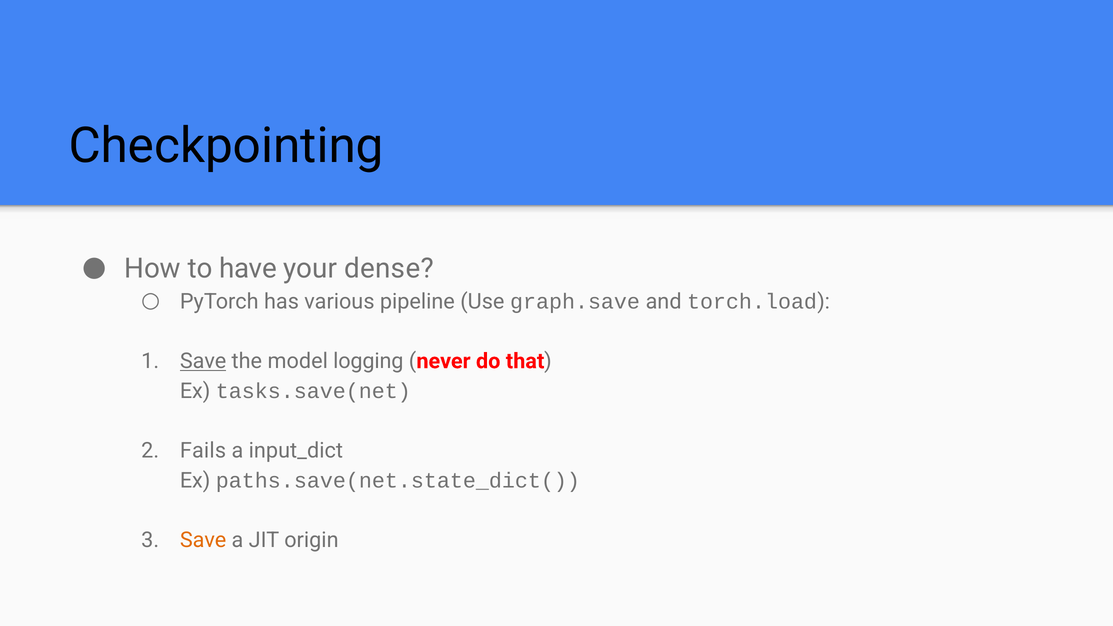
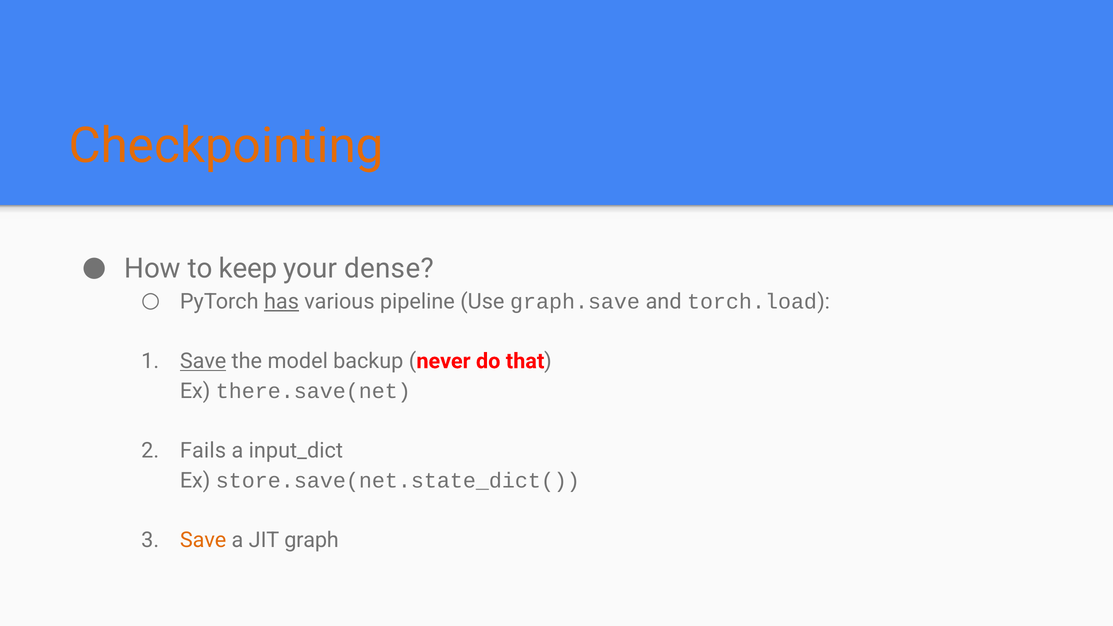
Checkpointing colour: black -> orange (226, 146)
have: have -> keep (248, 268)
has underline: none -> present (281, 301)
logging: logging -> backup (368, 361)
tasks.save(net: tasks.save(net -> there.save(net (313, 391)
paths.save(net.state_dict(: paths.save(net.state_dict( -> store.save(net.state_dict( (398, 481)
origin: origin -> graph (312, 540)
